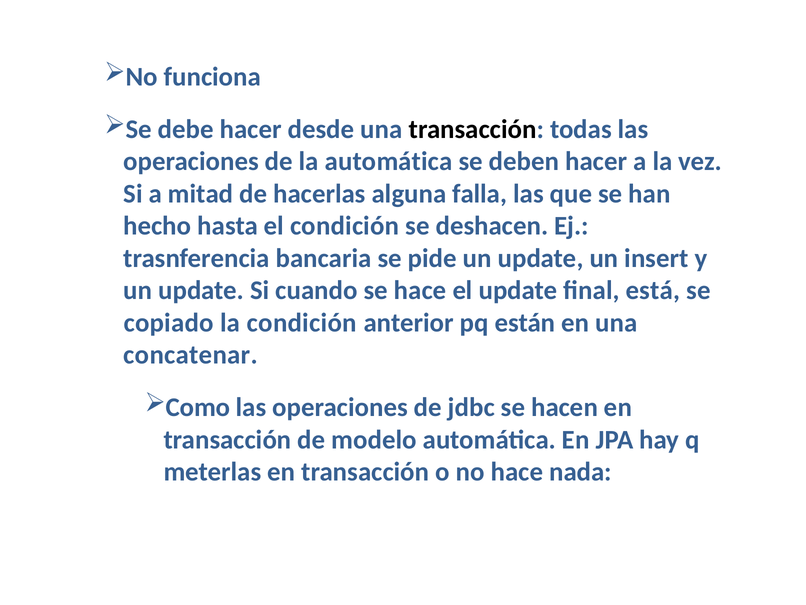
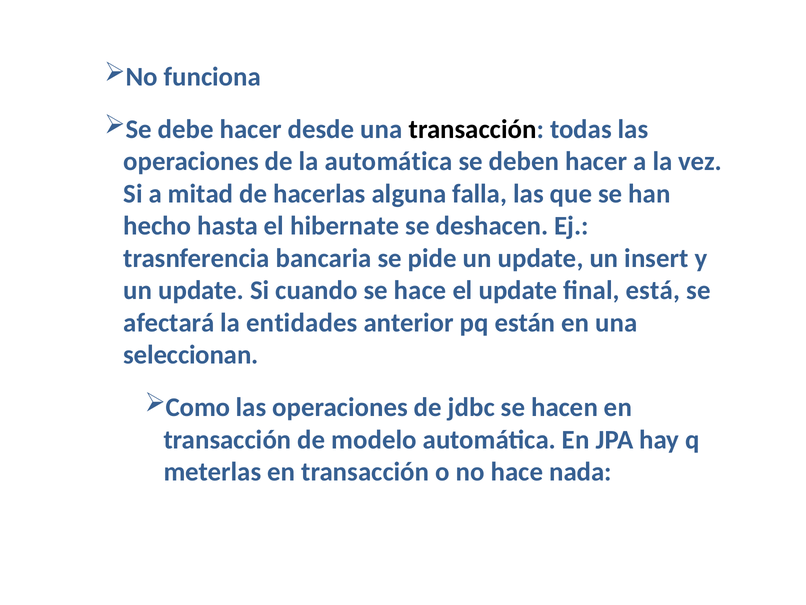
el condición: condición -> hibernate (345, 226)
copiado: copiado -> afectará (169, 322)
la condición: condición -> entidades (302, 322)
concatenar: concatenar -> seleccionan (191, 355)
